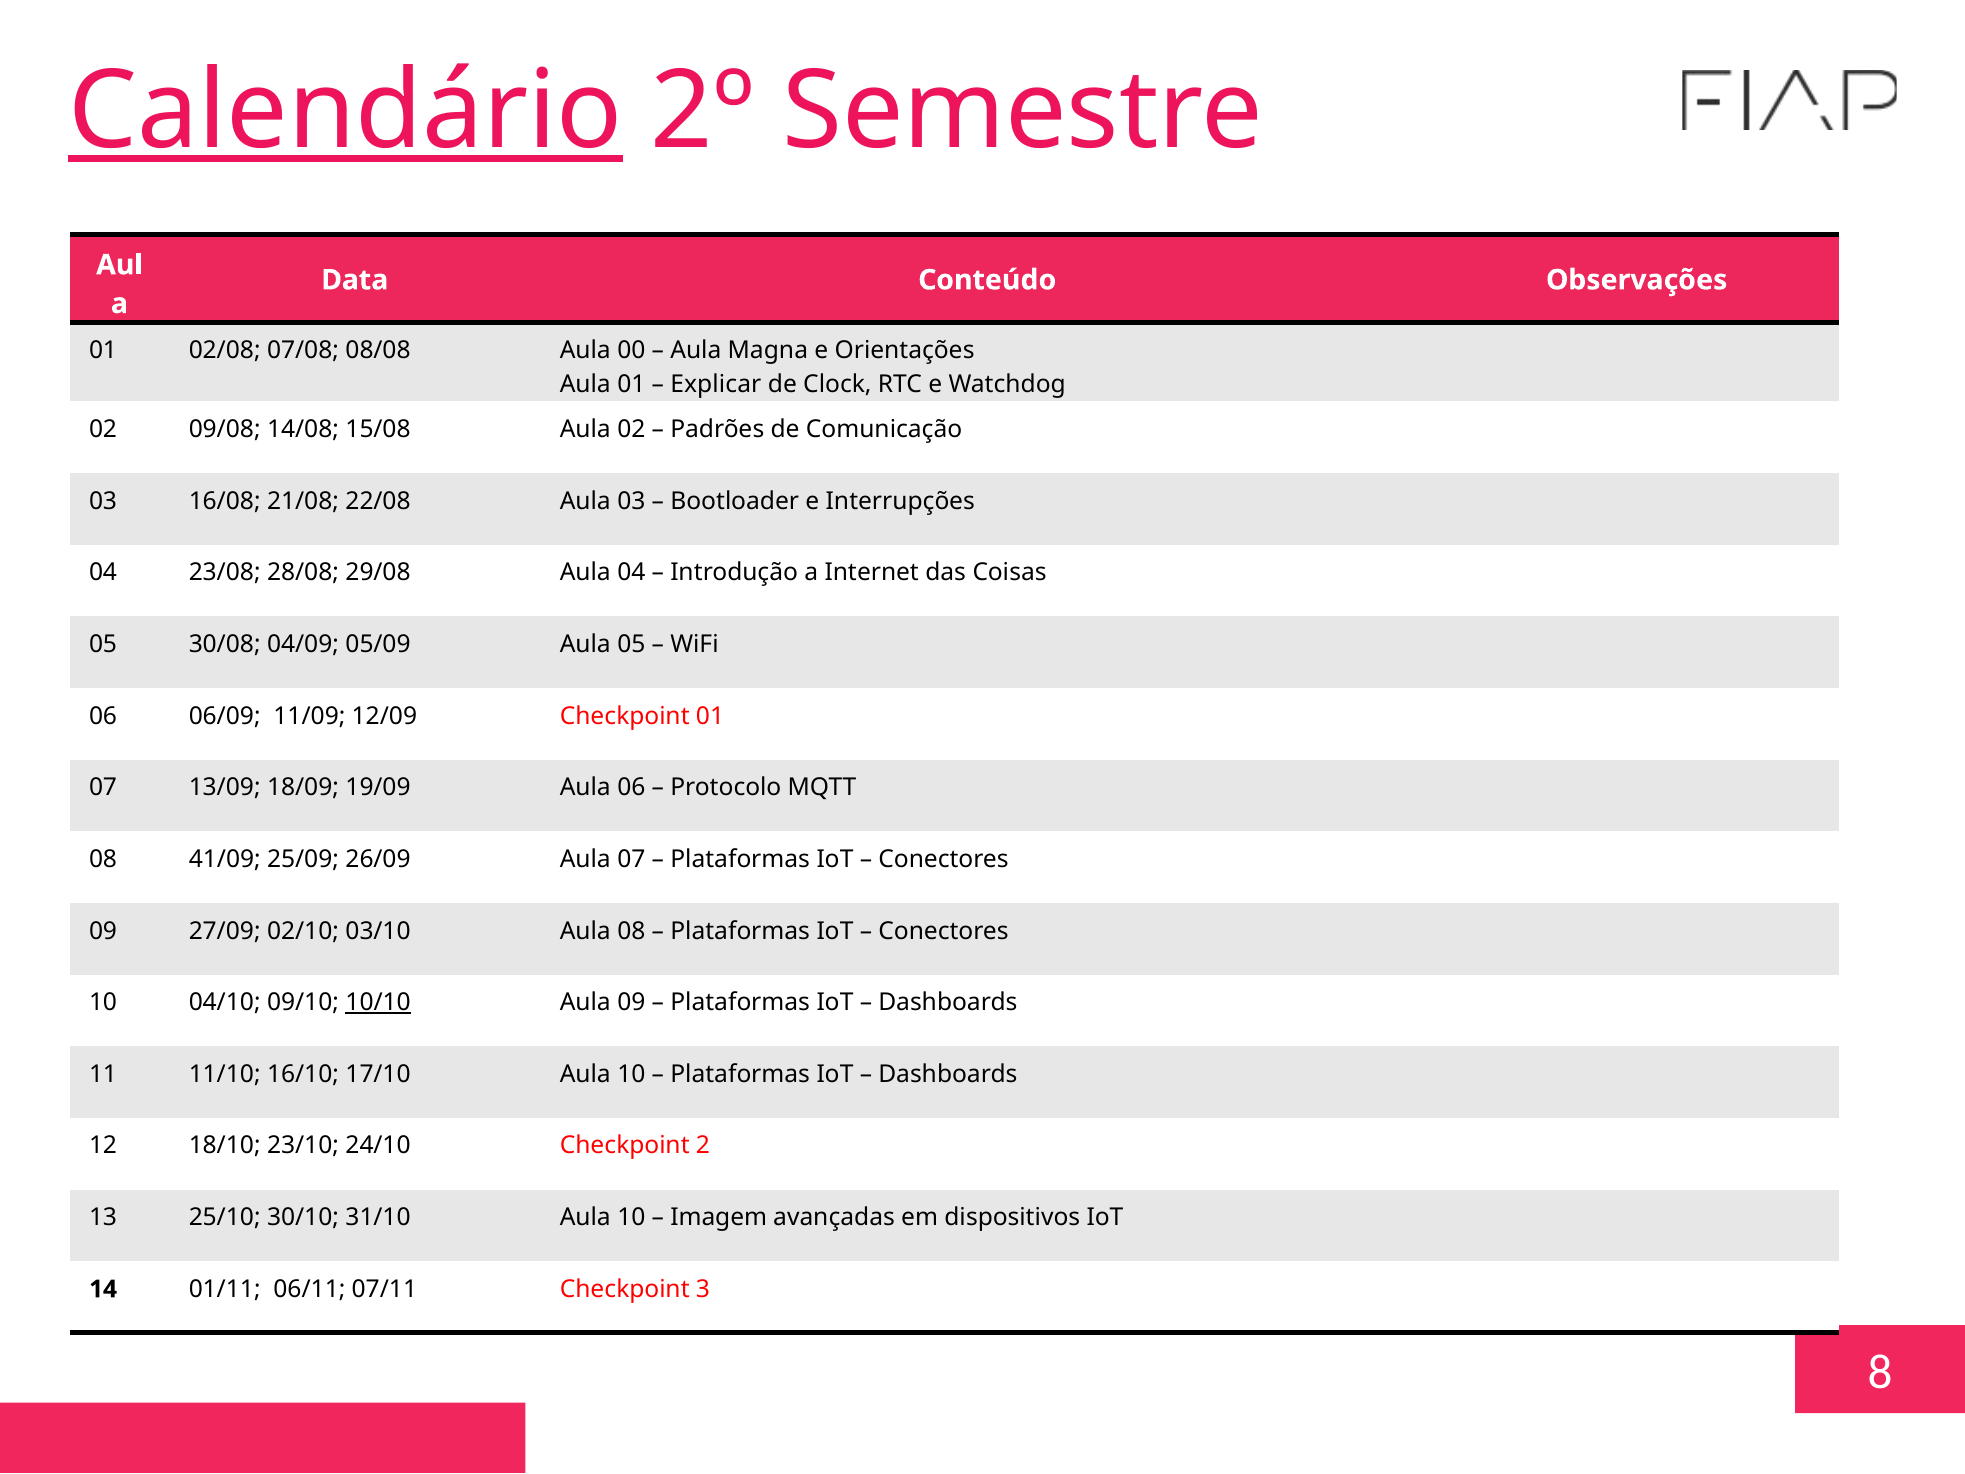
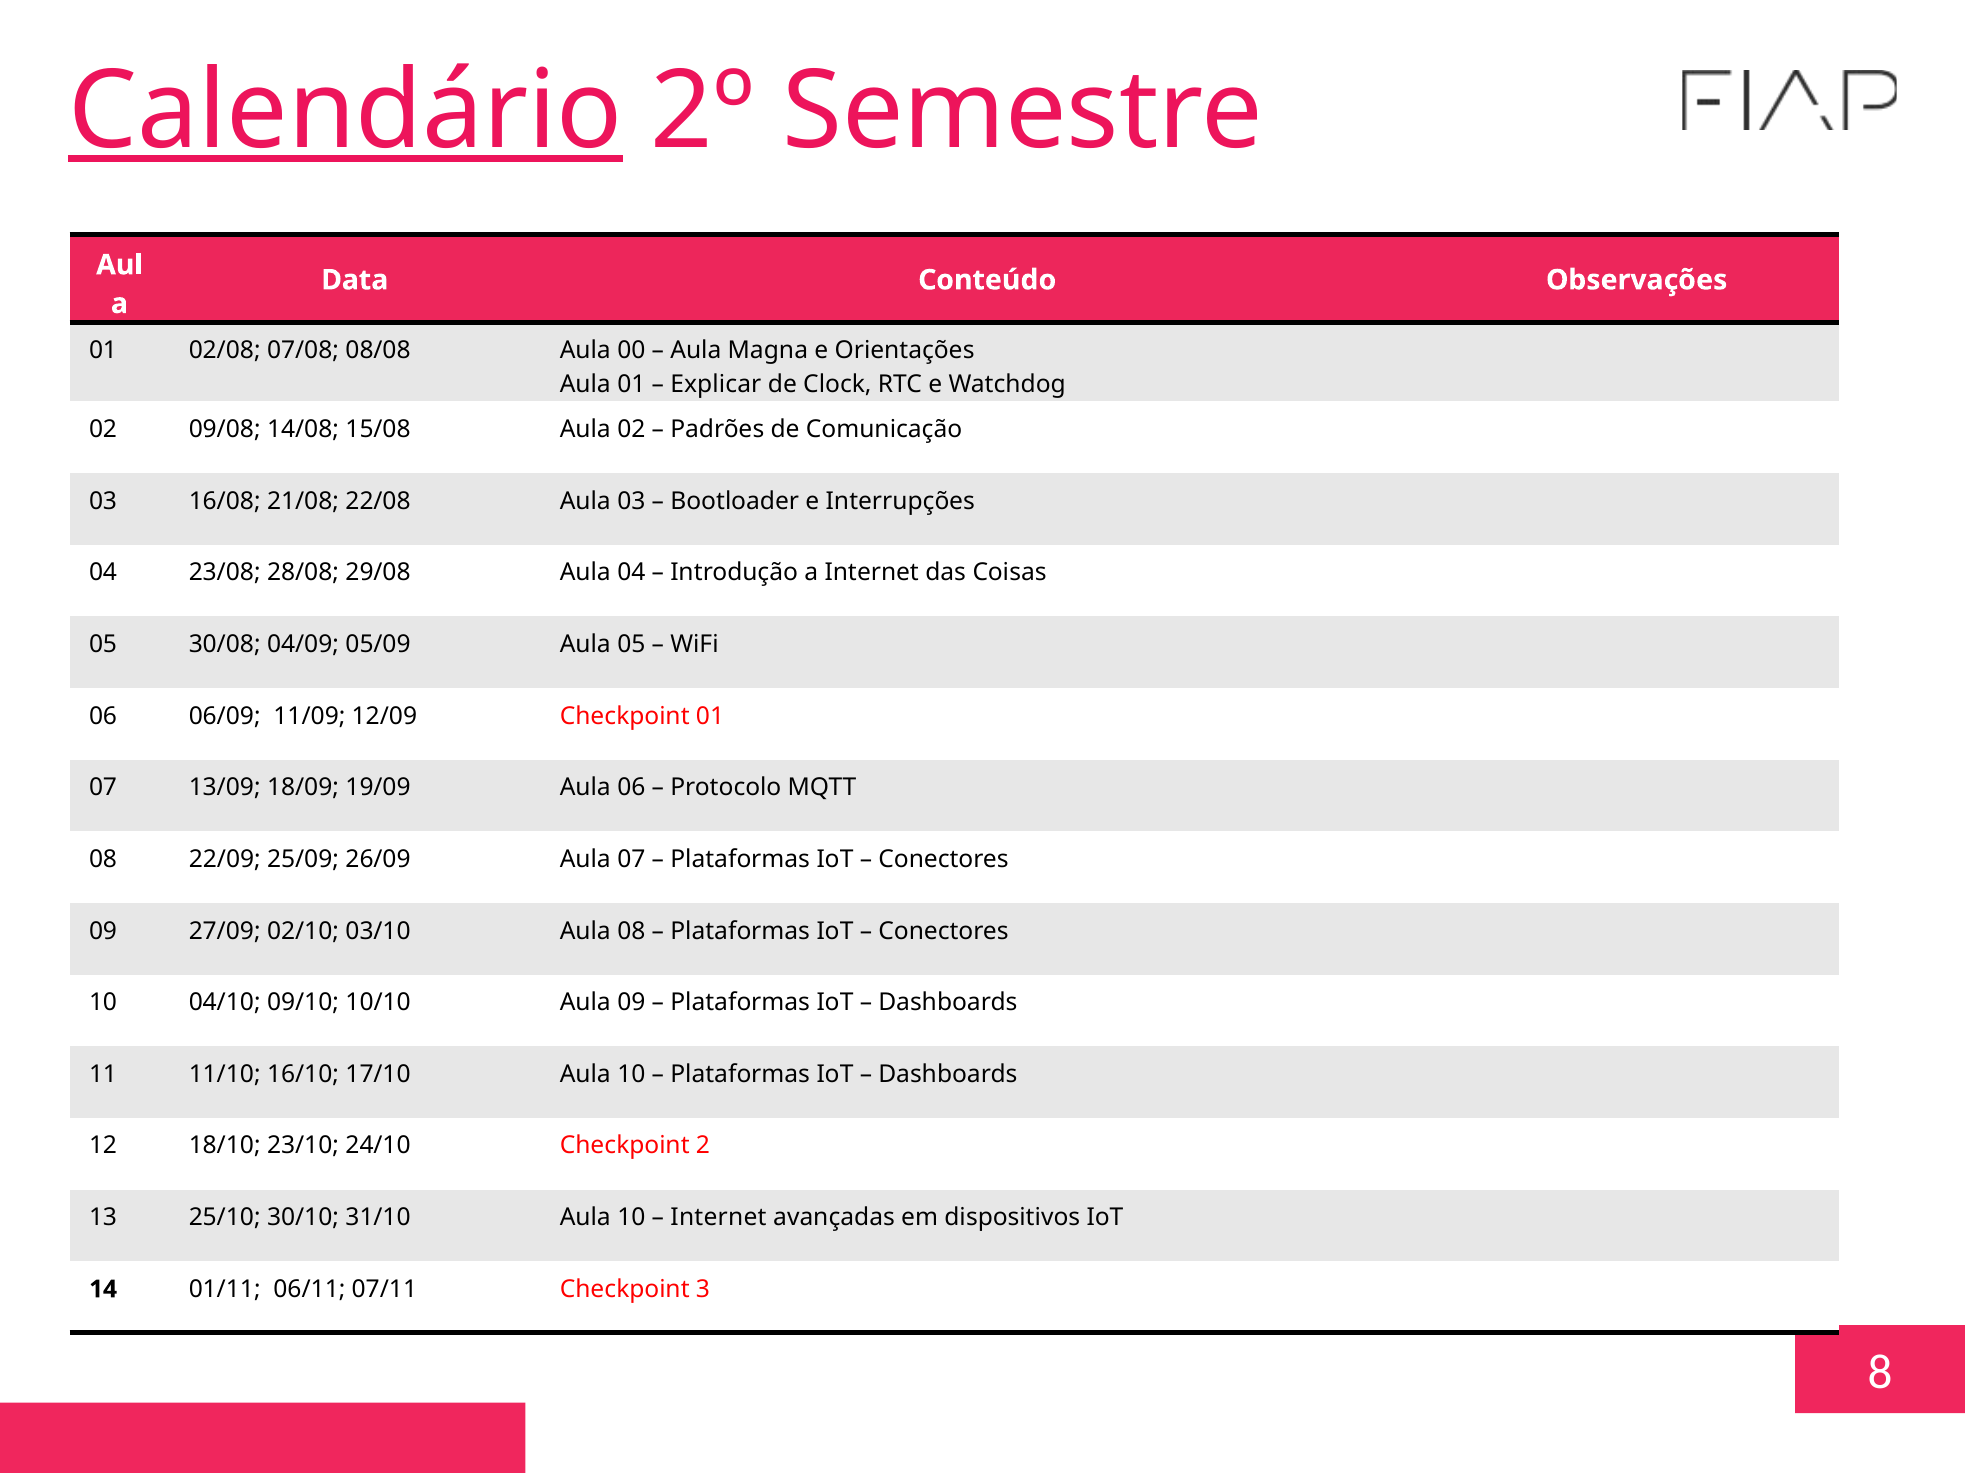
41/09: 41/09 -> 22/09 (225, 859)
10/10 underline: present -> none (378, 1002)
Imagem: Imagem -> Internet (719, 1217)
